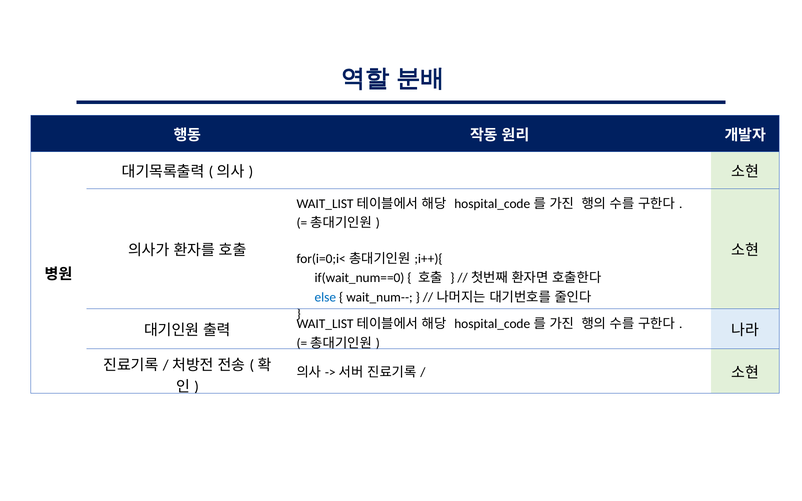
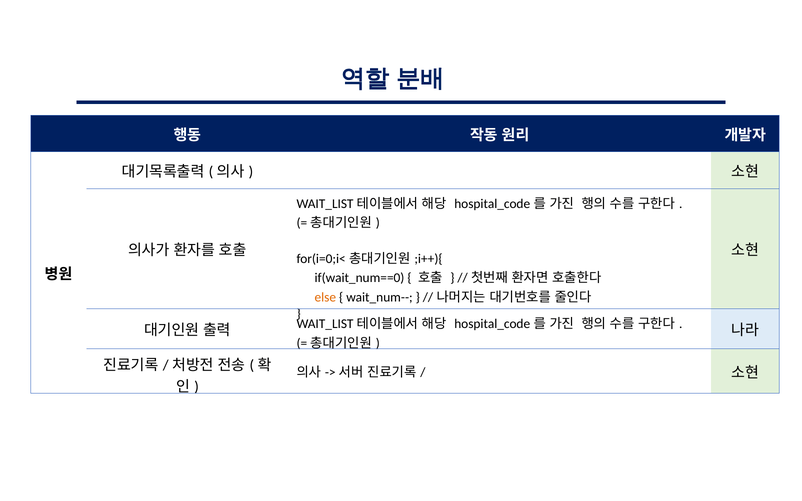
else colour: blue -> orange (325, 298)
